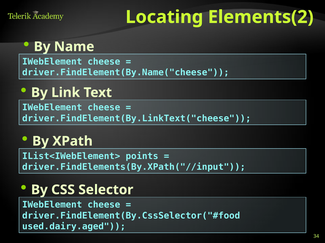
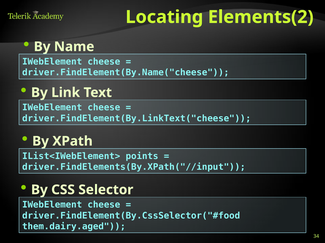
used.dairy.aged: used.dairy.aged -> them.dairy.aged (74, 227)
